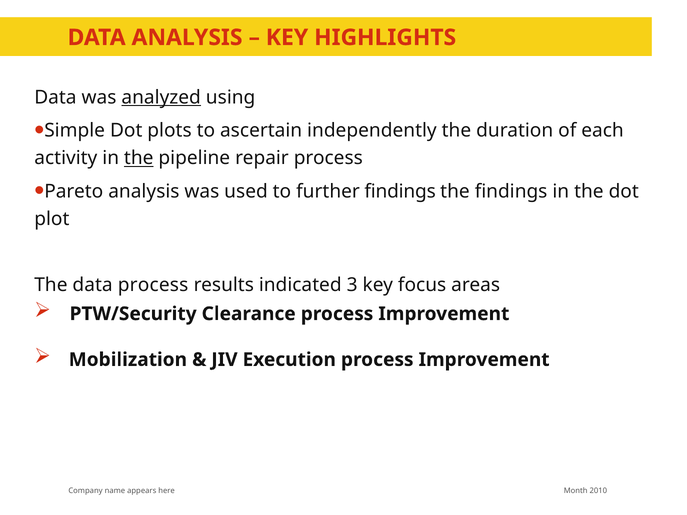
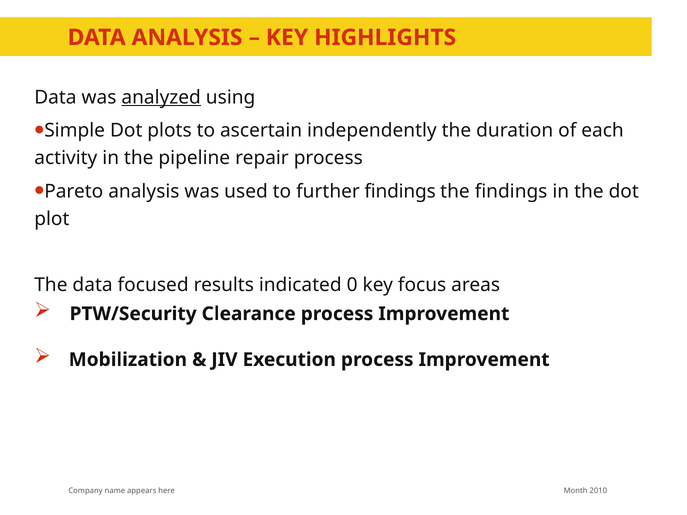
the underline: present -> none (139, 158)
data process: process -> focused (153, 285)
3: 3 -> 0 (352, 285)
